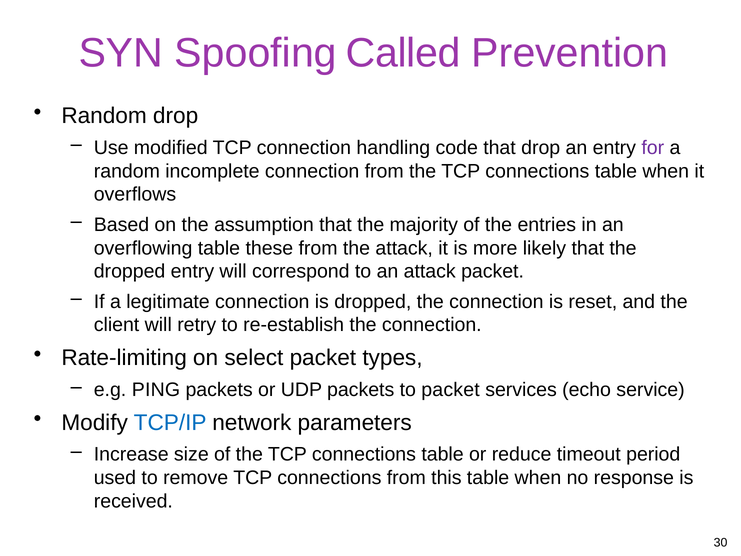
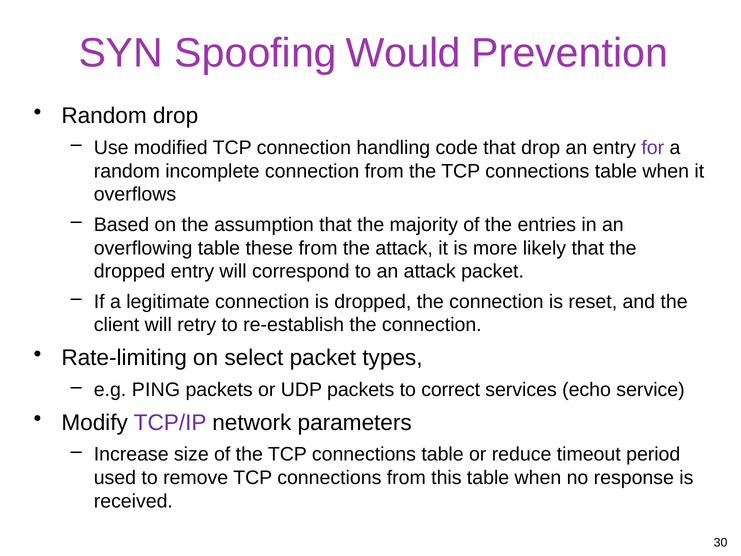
Called: Called -> Would (403, 53)
to packet: packet -> correct (451, 390)
TCP/IP colour: blue -> purple (170, 422)
